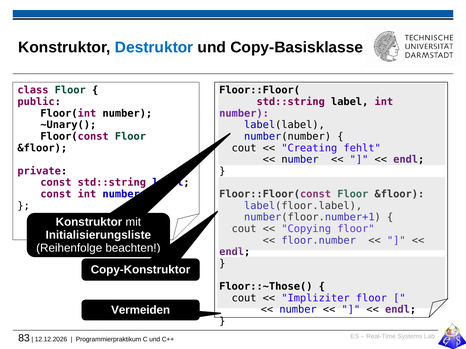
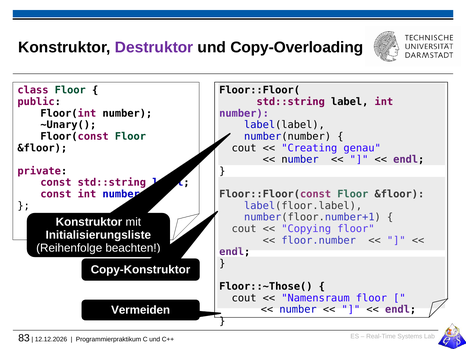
Destruktor colour: blue -> purple (154, 47)
Copy-Basisklasse: Copy-Basisklasse -> Copy-Overloading (297, 47)
fehlt: fehlt -> genau (362, 148)
Impliziter: Impliziter -> Namensraum (316, 298)
